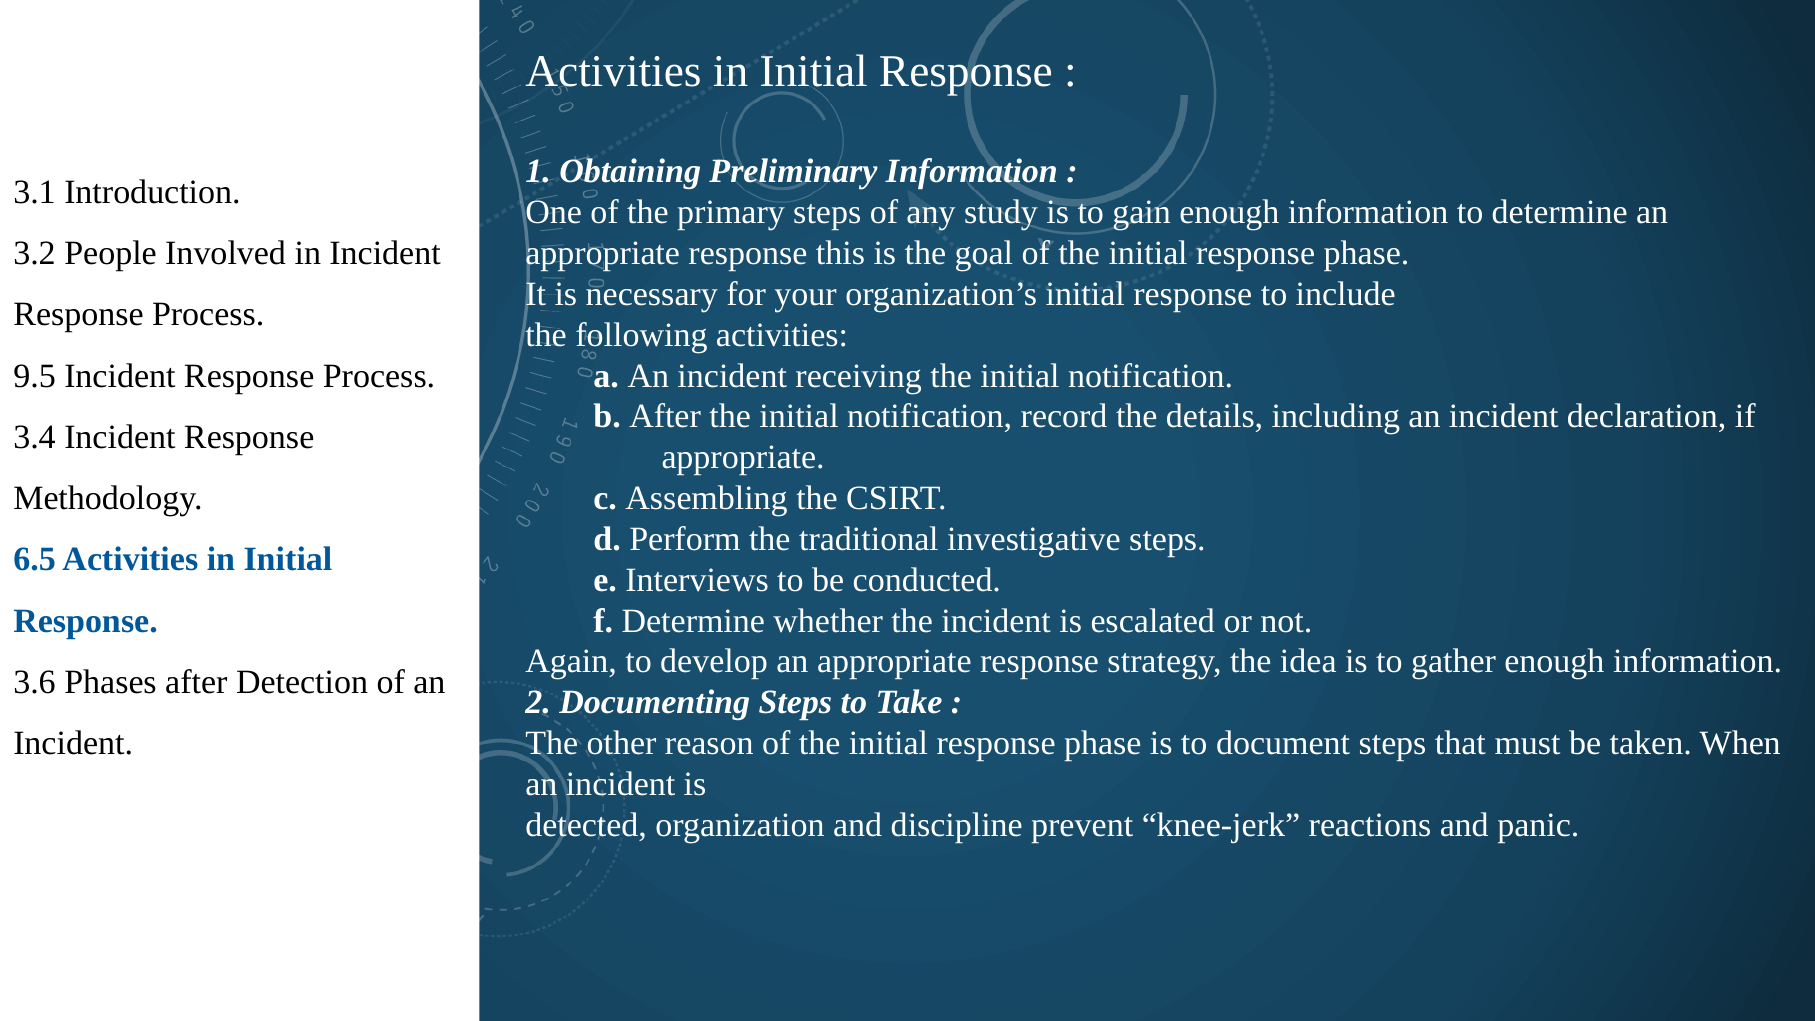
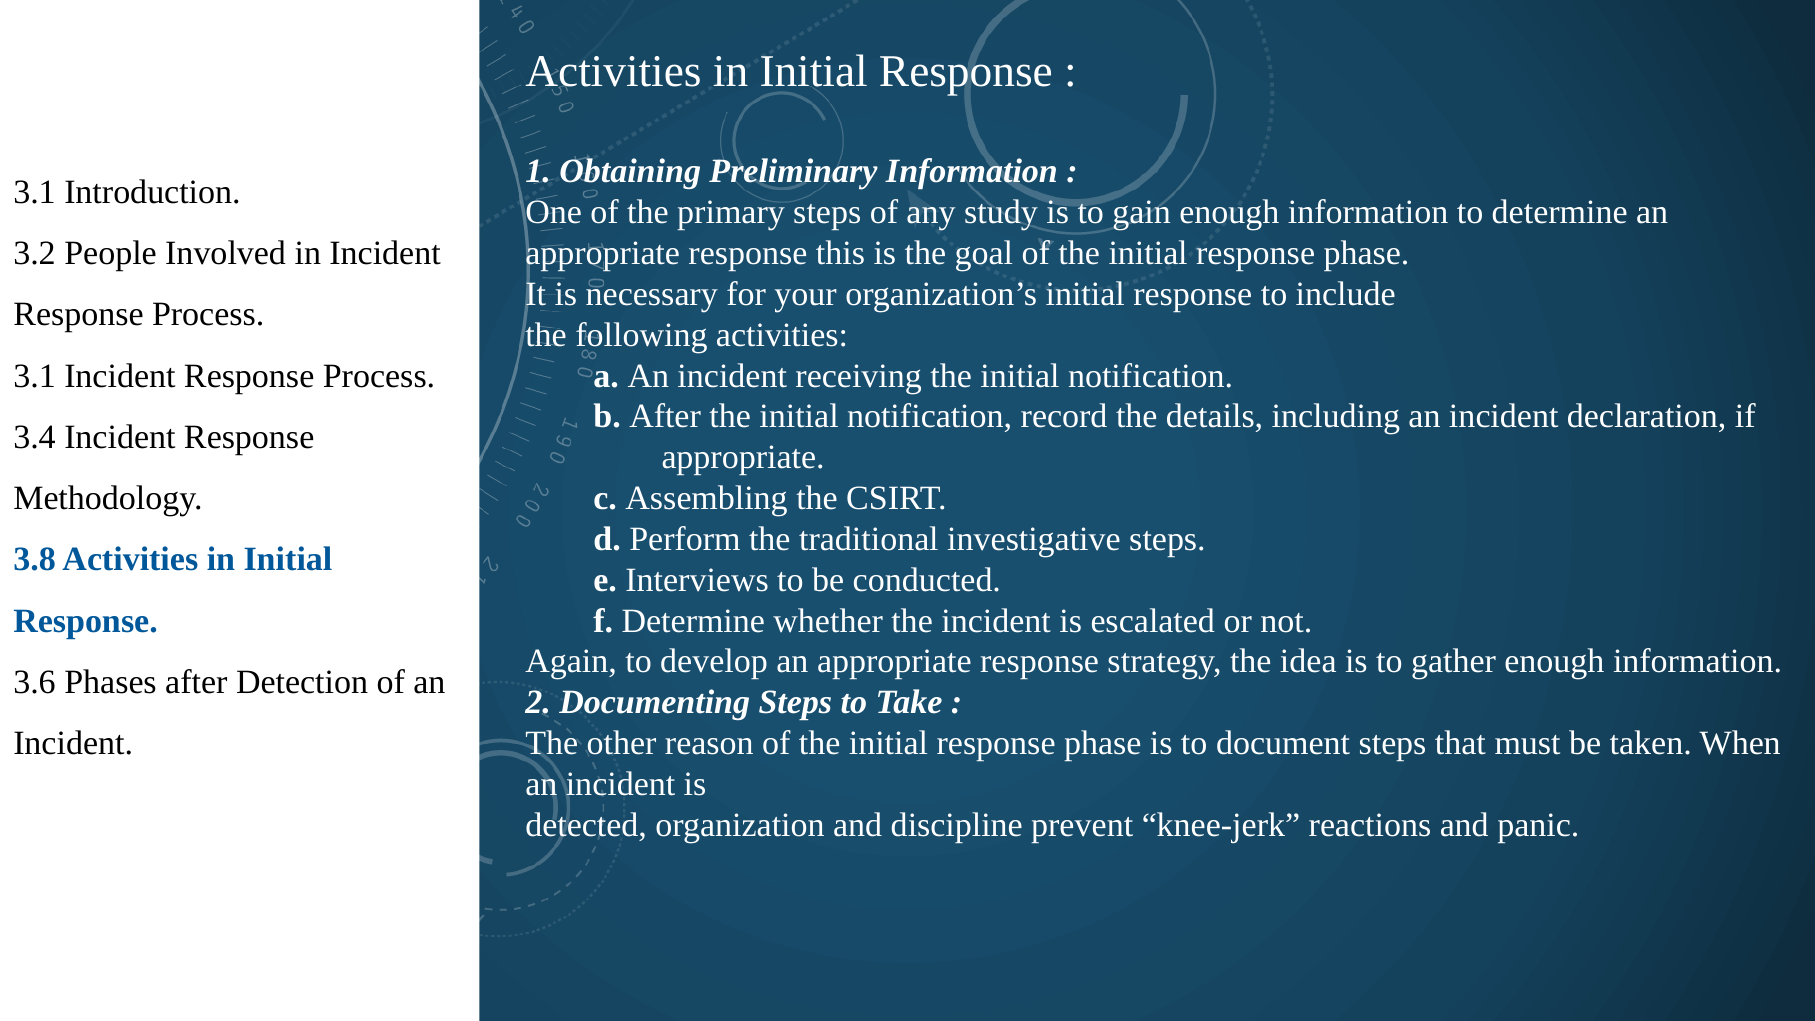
9.5: 9.5 -> 3.1 (35, 376)
6.5: 6.5 -> 3.8 (35, 560)
